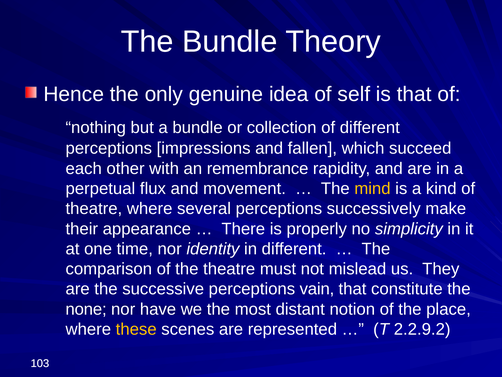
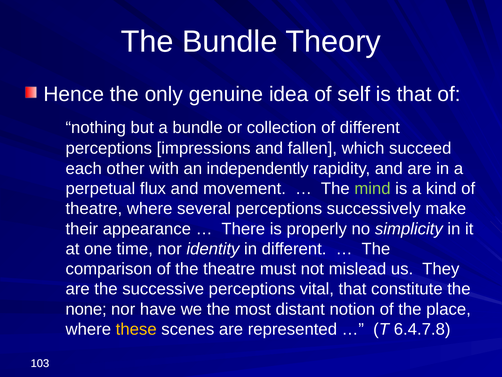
remembrance: remembrance -> independently (258, 168)
mind colour: yellow -> light green (372, 188)
vain: vain -> vital (317, 289)
2.2.9.2: 2.2.9.2 -> 6.4.7.8 (422, 329)
